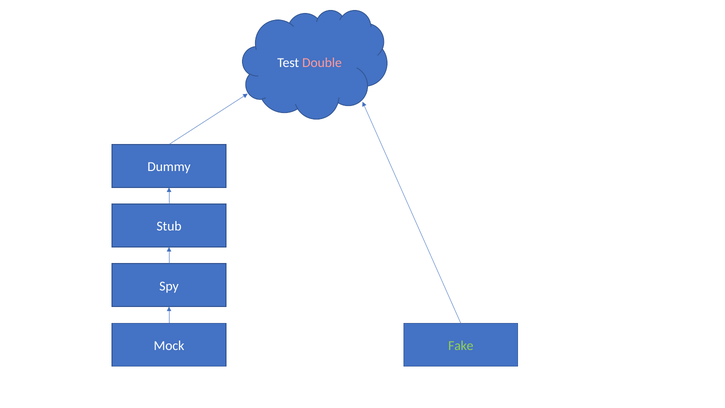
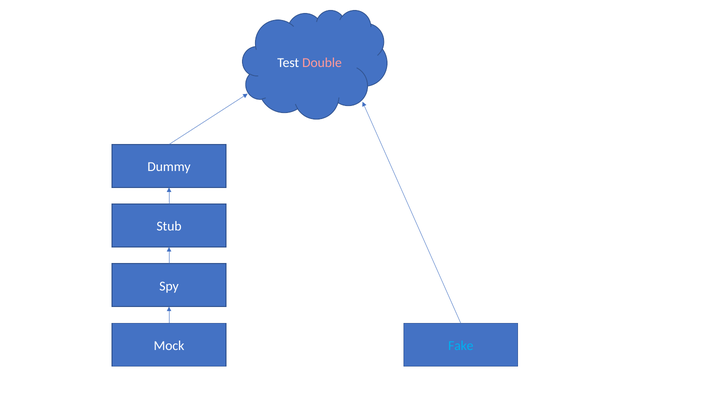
Fake colour: light green -> light blue (461, 345)
